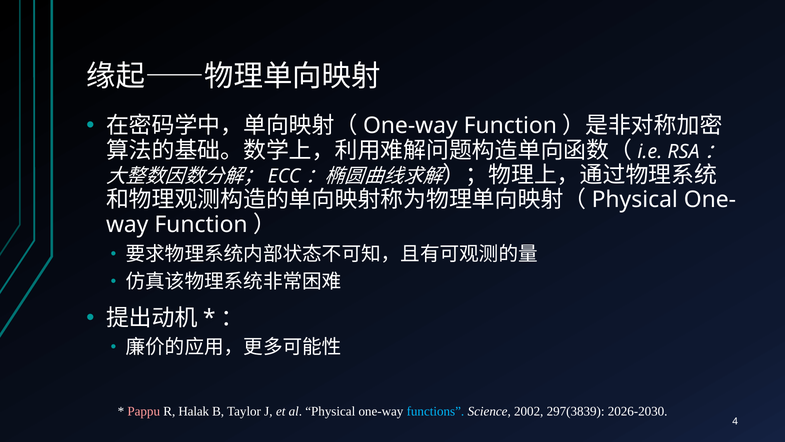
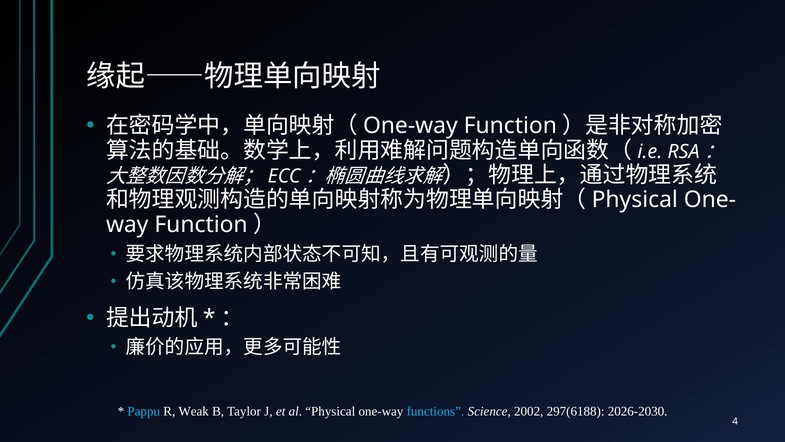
Pappu colour: pink -> light blue (144, 411)
Halak: Halak -> Weak (194, 411)
297(3839: 297(3839 -> 297(6188 (576, 411)
